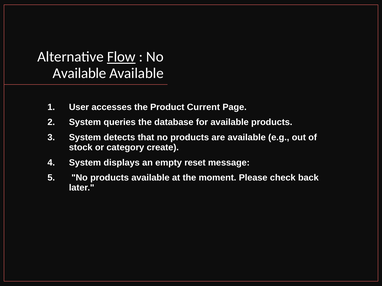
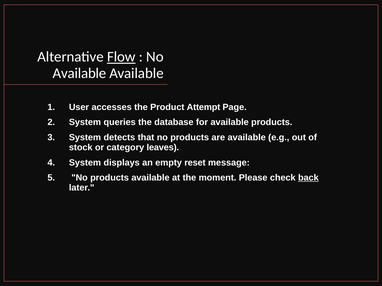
Current: Current -> Attempt (204, 107)
create: create -> leaves (163, 148)
back underline: none -> present (308, 178)
